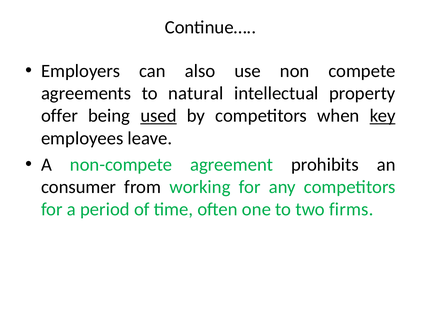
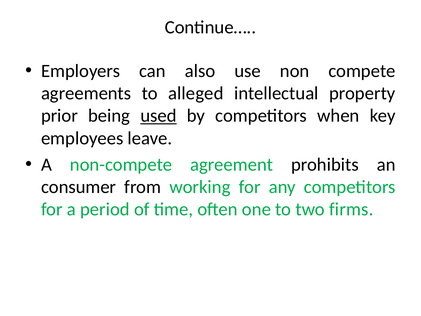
natural: natural -> alleged (196, 93)
offer: offer -> prior (59, 116)
key underline: present -> none (383, 116)
